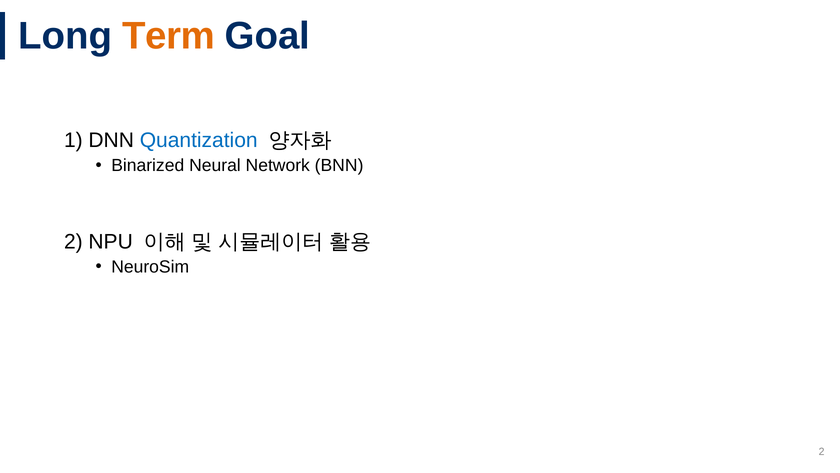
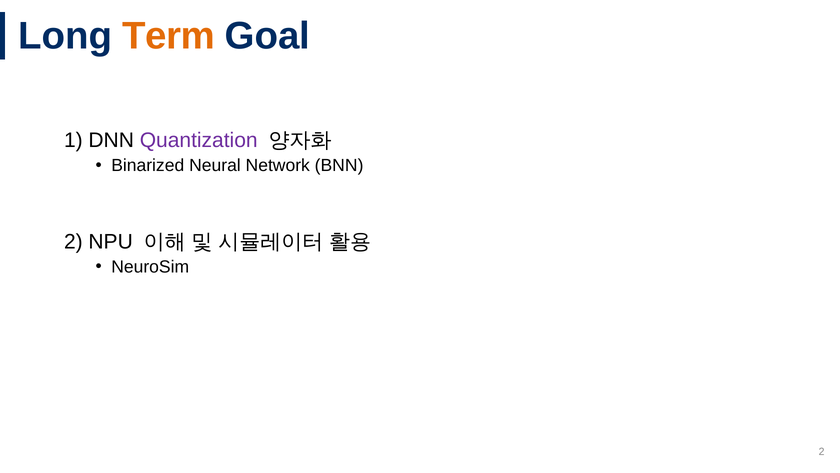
Quantization colour: blue -> purple (199, 140)
